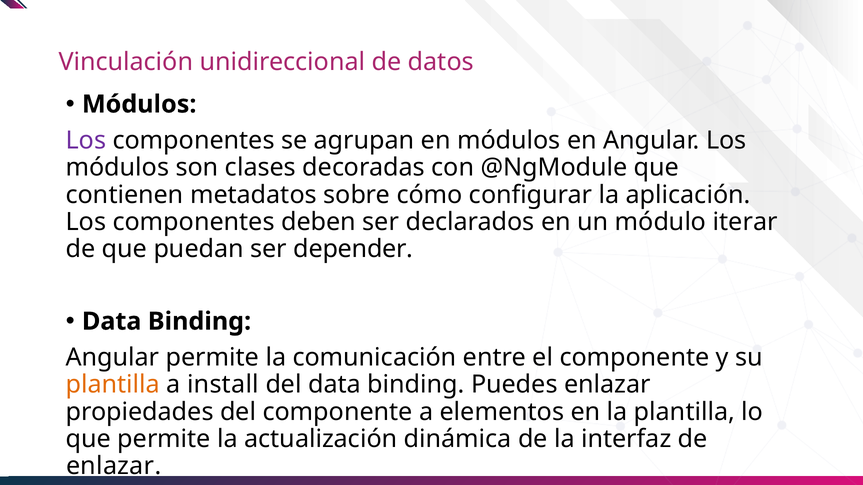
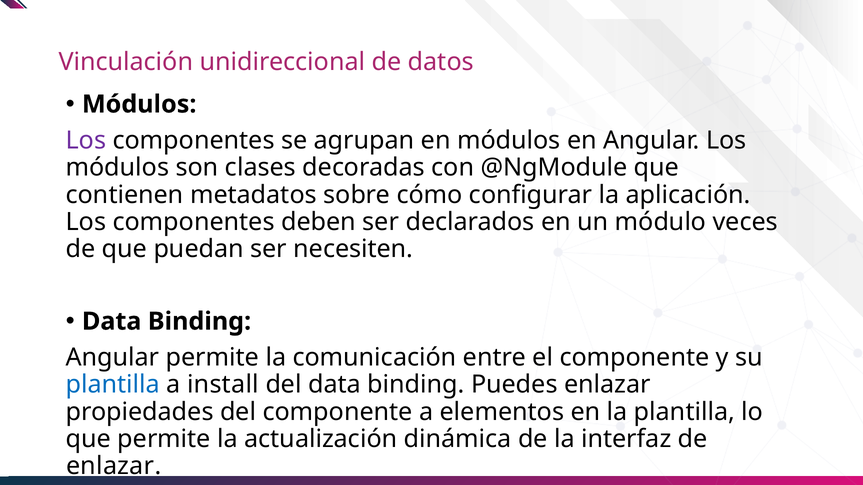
iterar: iterar -> veces (745, 222)
depender: depender -> necesiten (353, 249)
plantilla colour: orange -> blue (113, 385)
